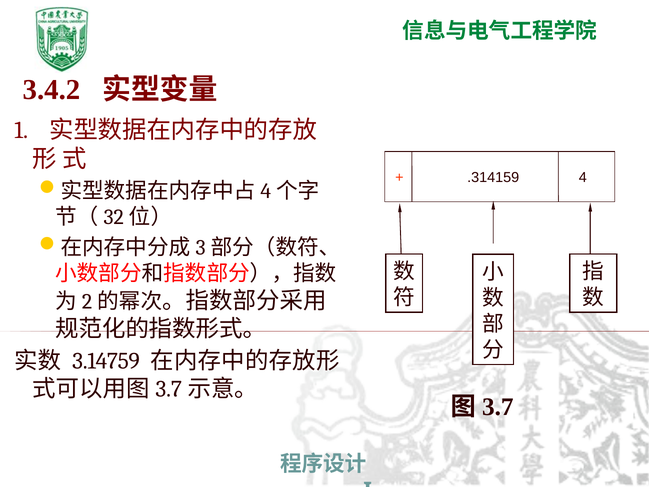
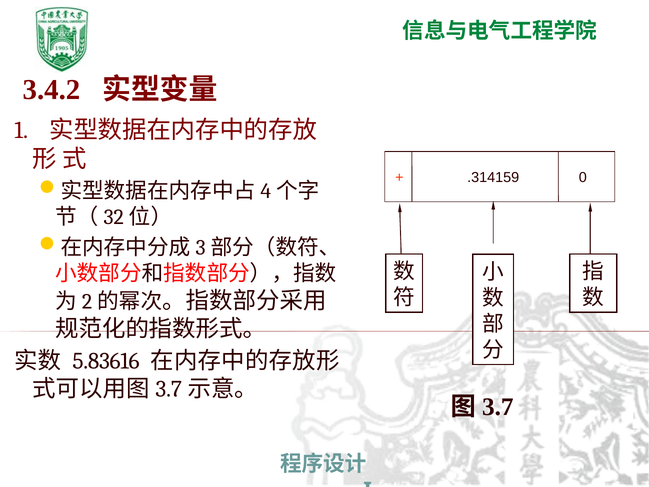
4: 4 -> 0 (583, 177)
3.14759: 3.14759 -> 5.83616 (106, 361)
